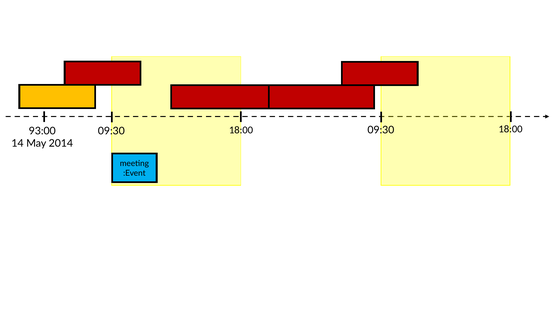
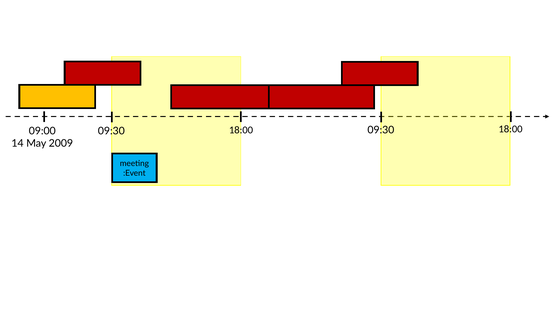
93:00: 93:00 -> 09:00 (42, 131)
2014: 2014 -> 2009 (61, 143)
